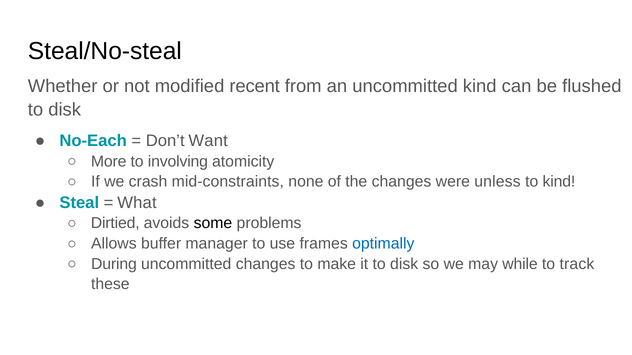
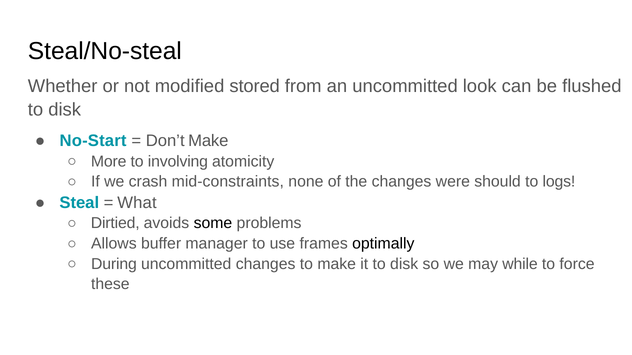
recent: recent -> stored (255, 86)
uncommitted kind: kind -> look (480, 86)
No-Each: No-Each -> No-Start (93, 141)
Don’t Want: Want -> Make (208, 141)
unless: unless -> should (498, 182)
to kind: kind -> logs (559, 182)
optimally colour: blue -> black (383, 244)
track: track -> force (577, 264)
